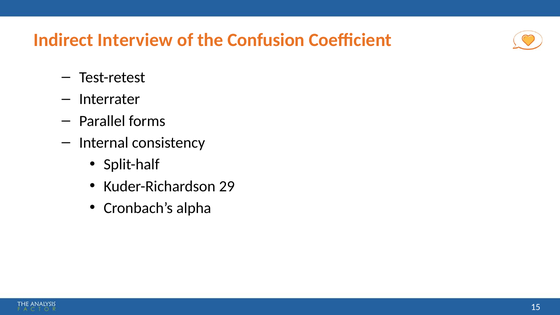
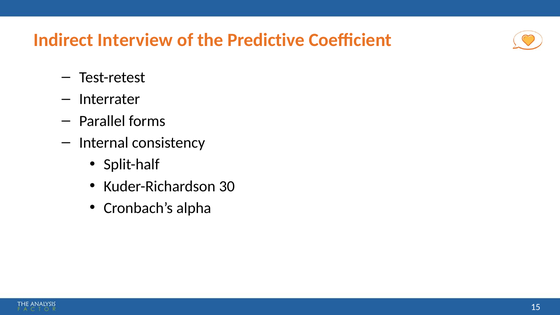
Confusion: Confusion -> Predictive (266, 40)
29: 29 -> 30 (227, 186)
